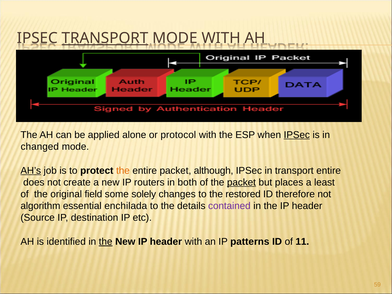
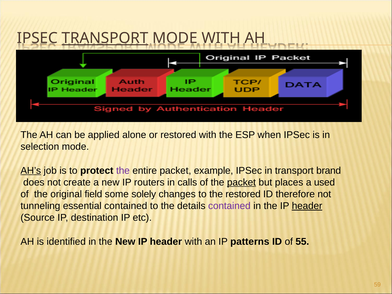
or protocol: protocol -> restored (178, 135)
IPSec underline: present -> none (297, 135)
changed: changed -> selection (40, 147)
the colour: orange -> purple (123, 171)
although: although -> example (214, 171)
transport entire: entire -> brand (329, 171)
both: both -> calls (187, 182)
least: least -> used (324, 182)
algorithm: algorithm -> tunneling (40, 206)
essential enchilada: enchilada -> contained (126, 206)
header underline: none -> present (307, 206)
the underline: present -> none (106, 242)
11: 11 -> 55 (302, 242)
